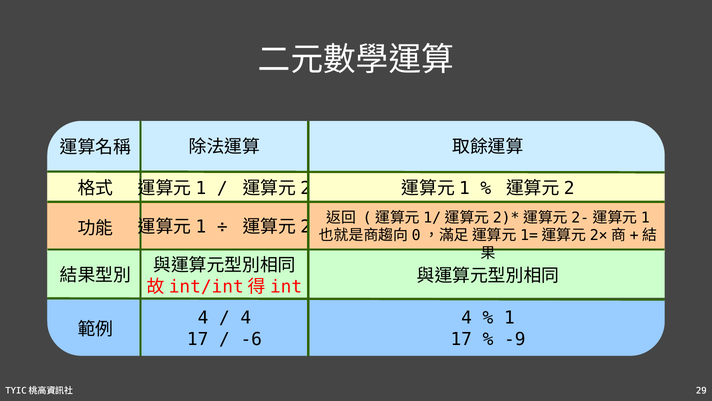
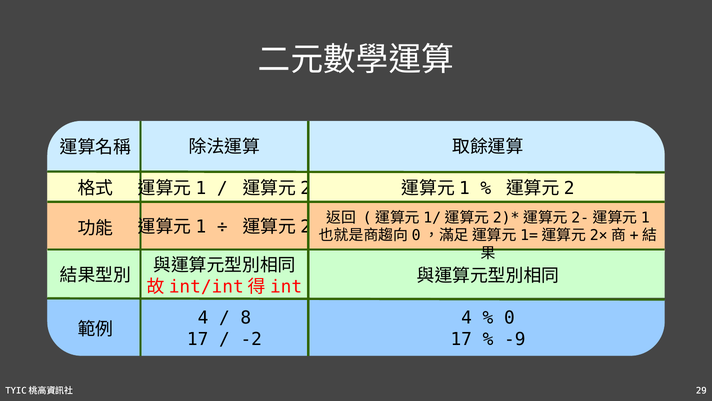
4: 4 -> 8 (246, 318)
1: 1 -> 0 (509, 318)
-6: -6 -> -2 (251, 339)
